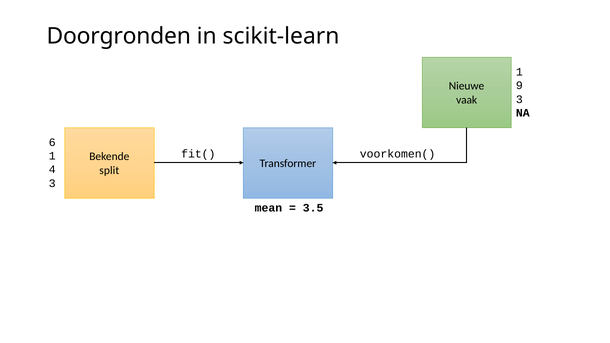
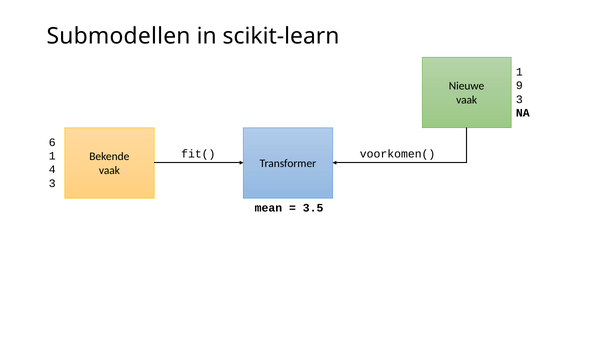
Doorgronden: Doorgronden -> Submodellen (119, 36)
split: split -> vaak (109, 170)
